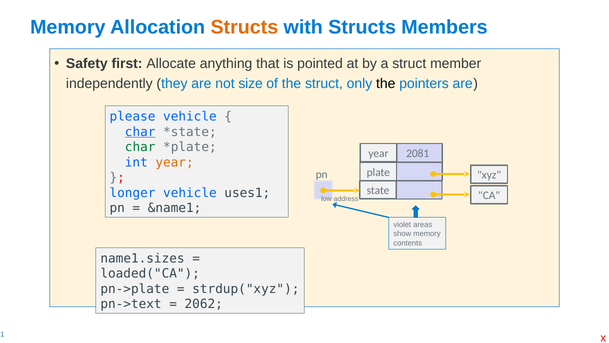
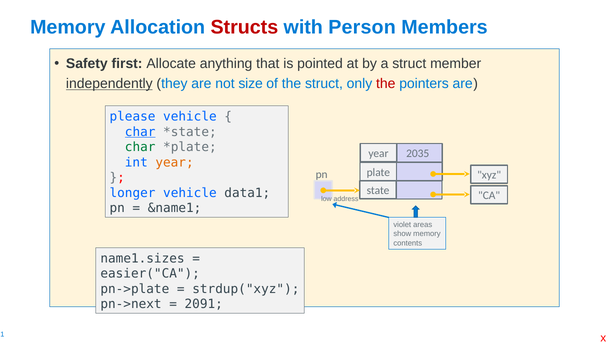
Structs colour: orange -> red (244, 27)
with Structs: Structs -> Person (362, 27)
independently underline: none -> present (109, 84)
the colour: black -> red (386, 84)
2081: 2081 -> 2035 (418, 153)
uses1: uses1 -> data1 (247, 193)
loaded("CA: loaded("CA -> easier("CA (150, 273)
pn->text: pn->text -> pn->next (131, 304)
2062: 2062 -> 2091 (204, 304)
